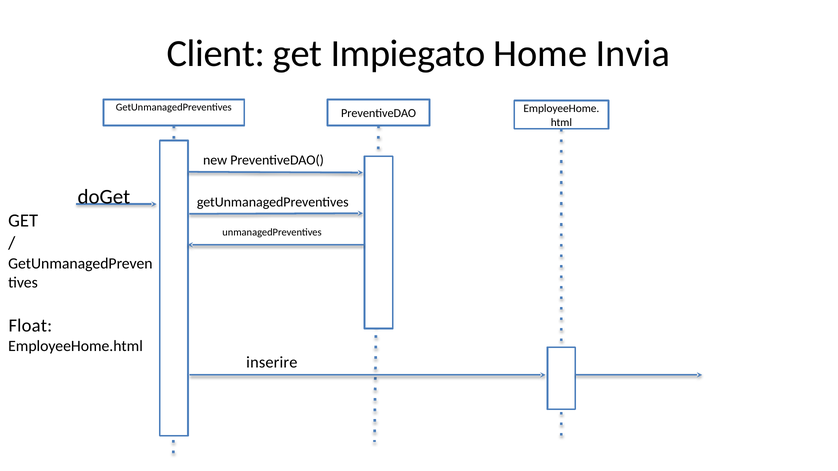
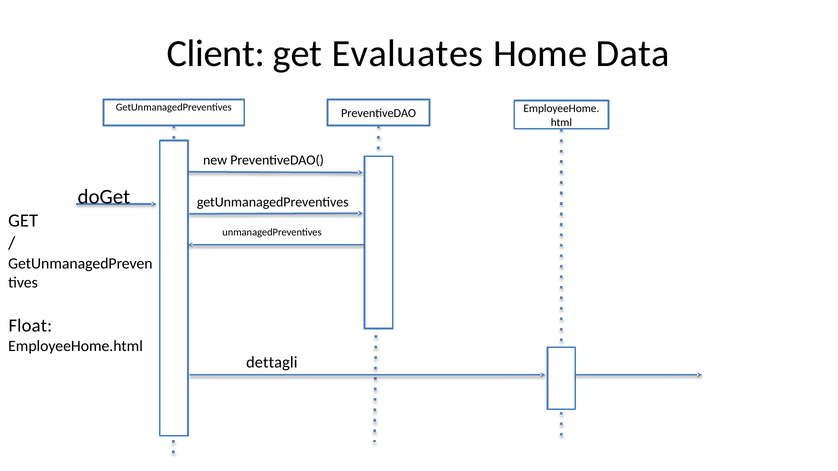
Impiegato: Impiegato -> Evaluates (408, 53)
Invia: Invia -> Data (633, 53)
inserire: inserire -> dettagli (272, 362)
